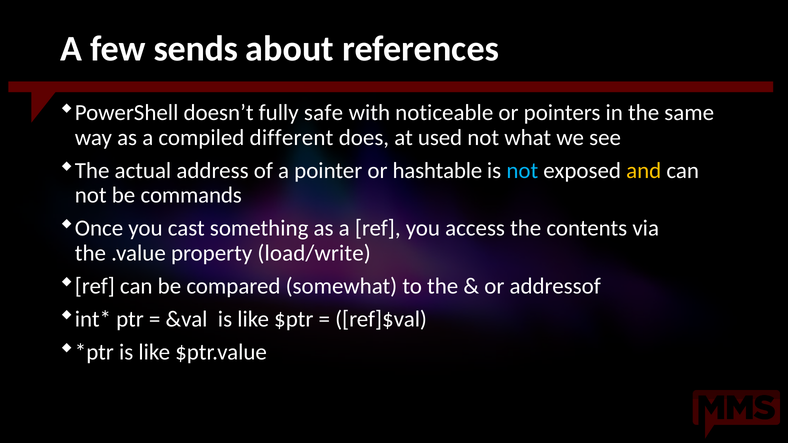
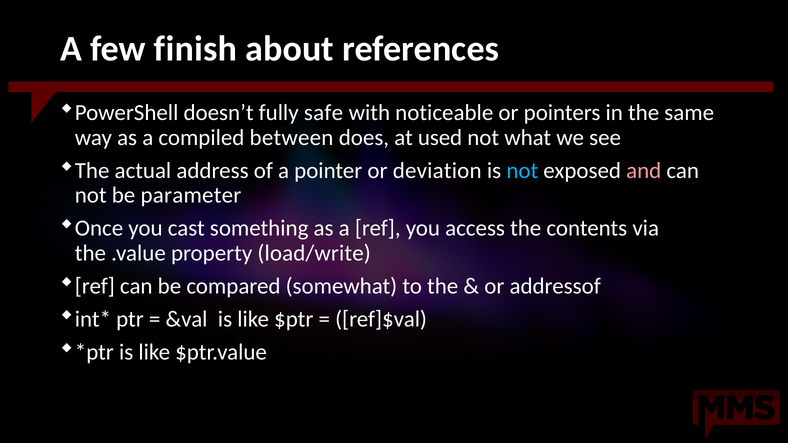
sends: sends -> finish (196, 49)
different: different -> between (292, 138)
hashtable: hashtable -> deviation (437, 171)
and colour: yellow -> pink (644, 171)
commands: commands -> parameter (191, 195)
